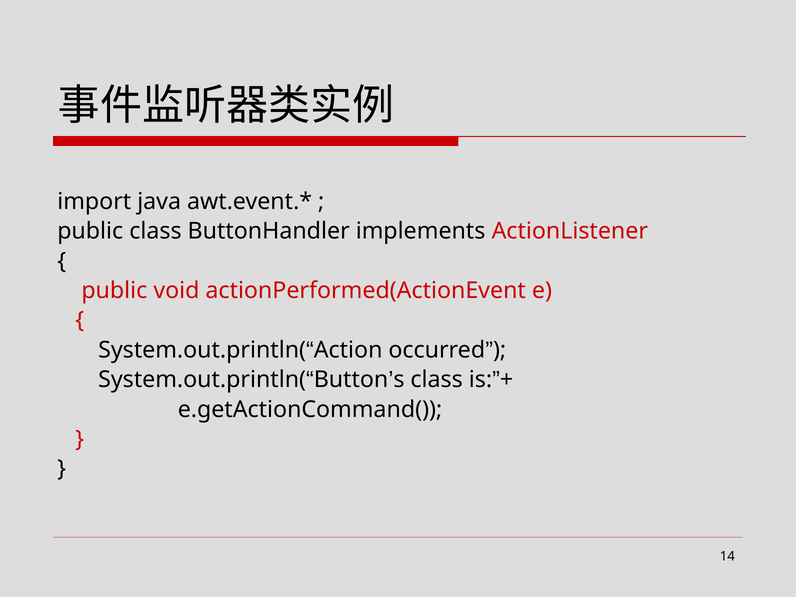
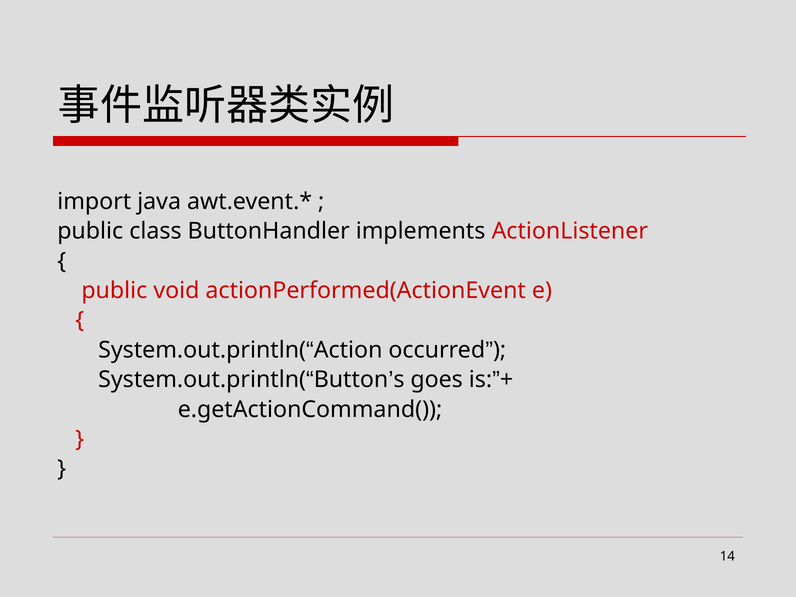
class: class -> goes (437, 380)
